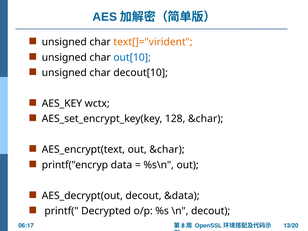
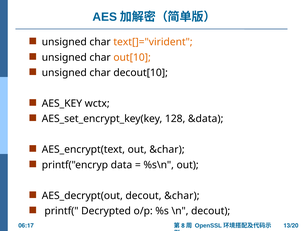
out[10 colour: blue -> orange (132, 57)
128 &char: &char -> &data (206, 119)
decout &data: &data -> &char (182, 196)
